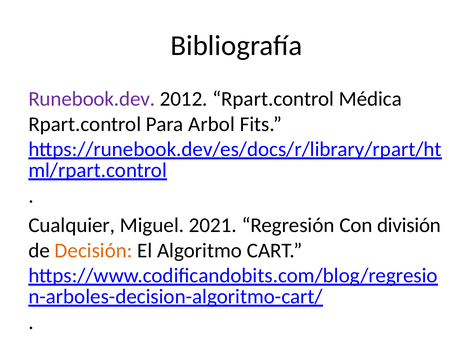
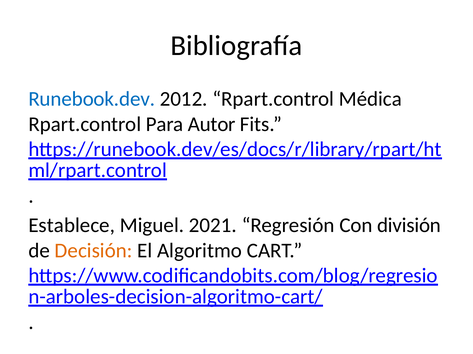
Runebook.dev colour: purple -> blue (92, 99)
Arbol: Arbol -> Autor (212, 124)
Cualquier: Cualquier -> Establece (72, 226)
